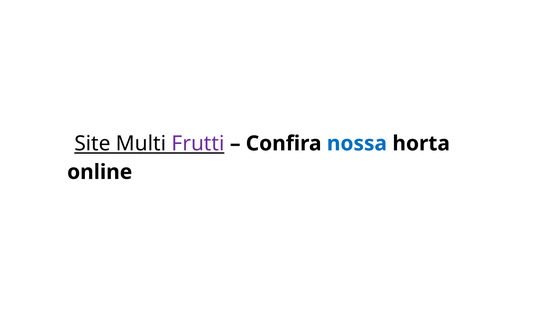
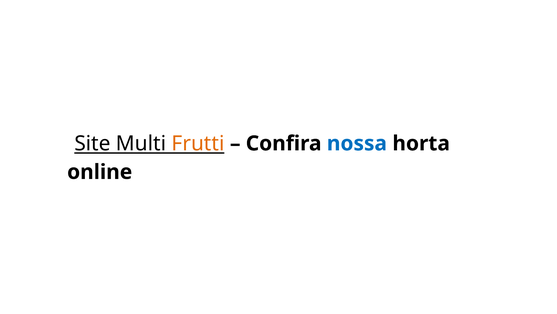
Frutti colour: purple -> orange (198, 143)
